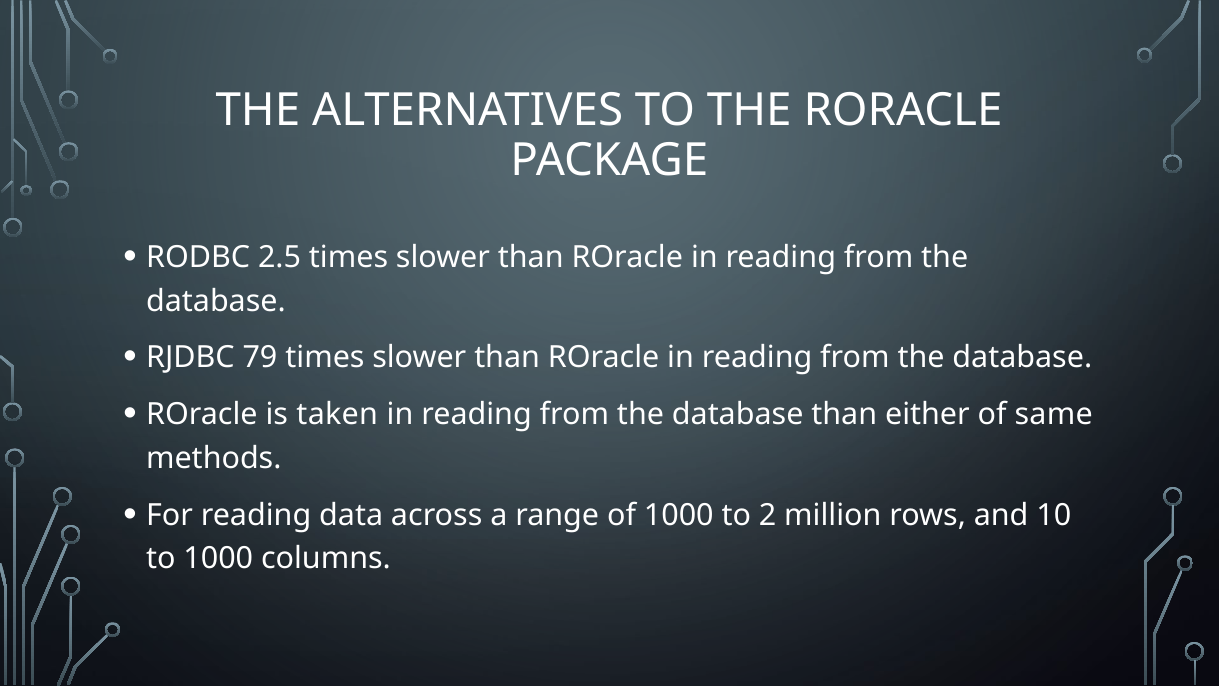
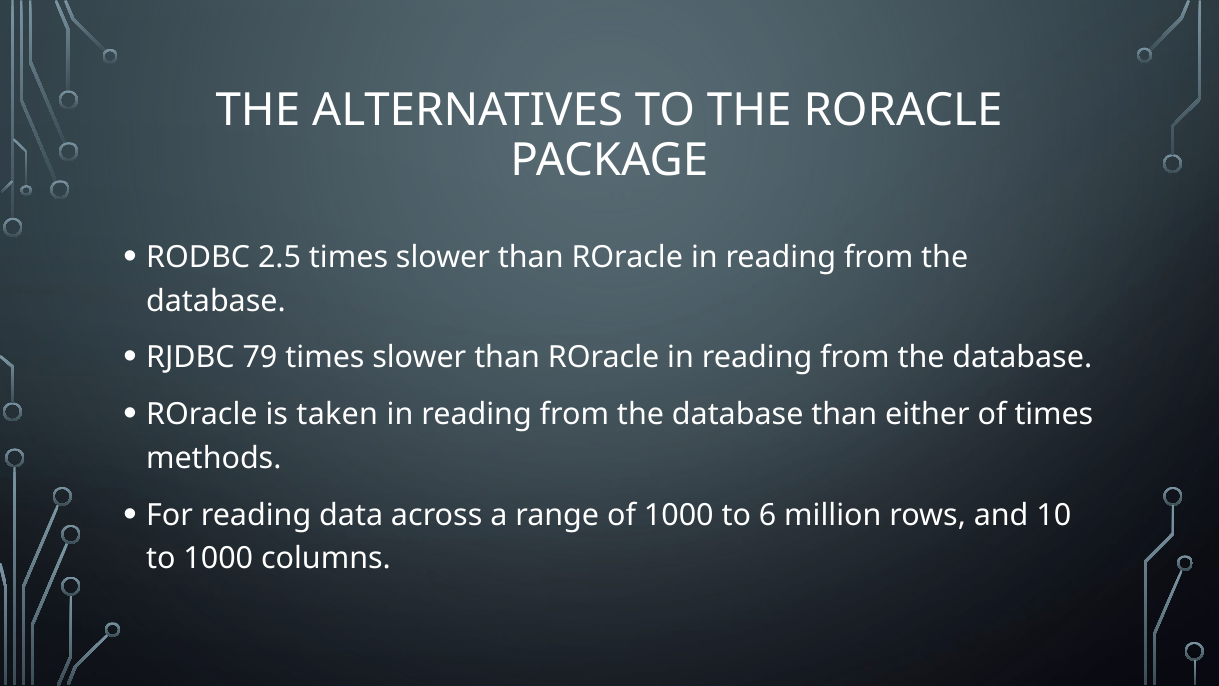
of same: same -> times (1054, 414)
2: 2 -> 6 (768, 515)
